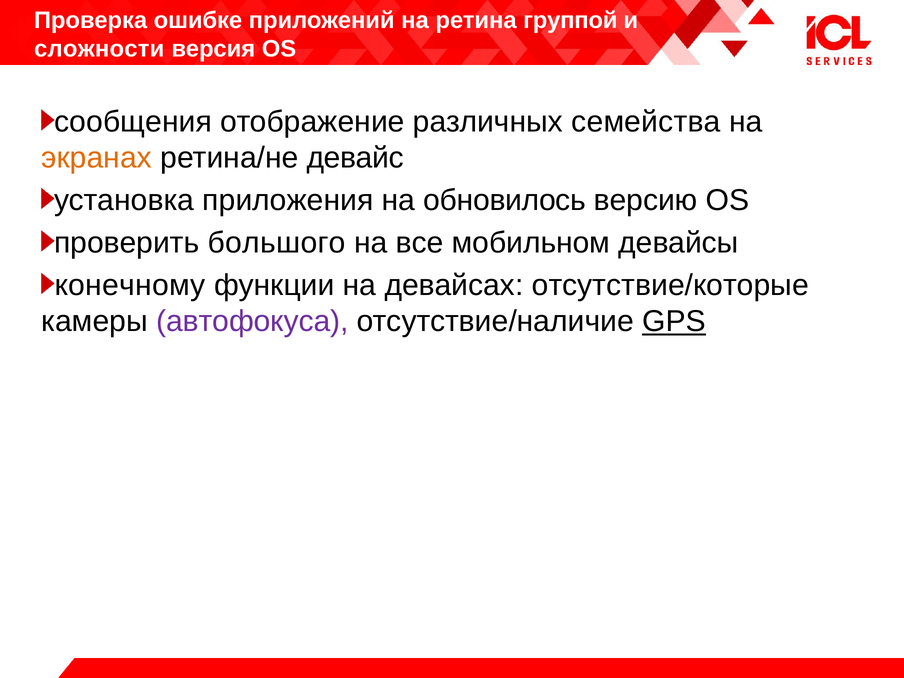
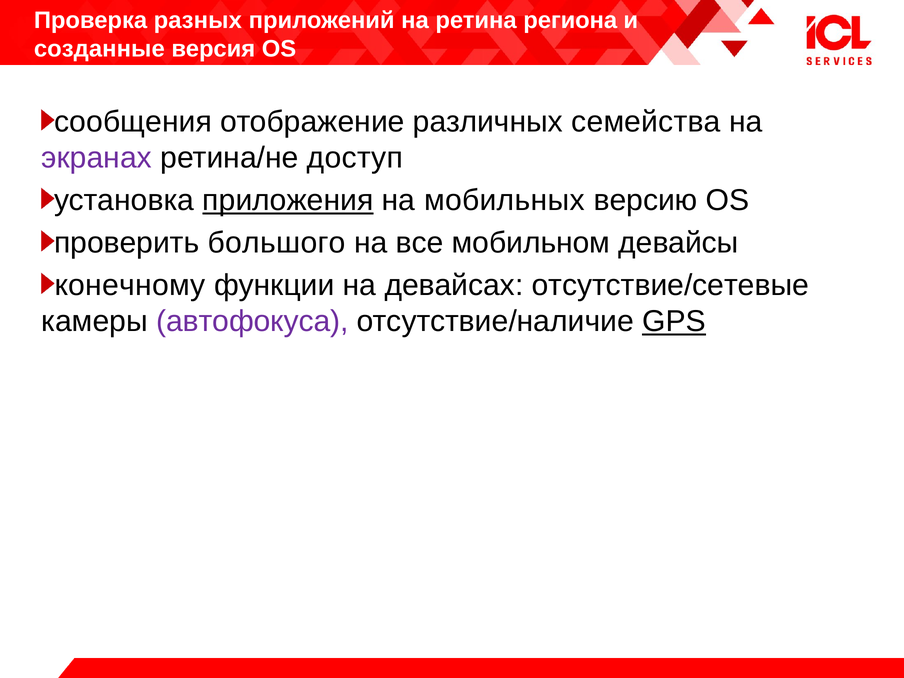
ошибке: ошибке -> разных (198, 20)
группой: группой -> региона (570, 20)
сложности: сложности -> созданные (99, 49)
экранах colour: orange -> purple (97, 158)
девайс: девайс -> доступ (355, 158)
приложения underline: none -> present (288, 200)
обновилось: обновилось -> мобильных (504, 200)
отсутствие/которые: отсутствие/которые -> отсутствие/сетевые (670, 285)
